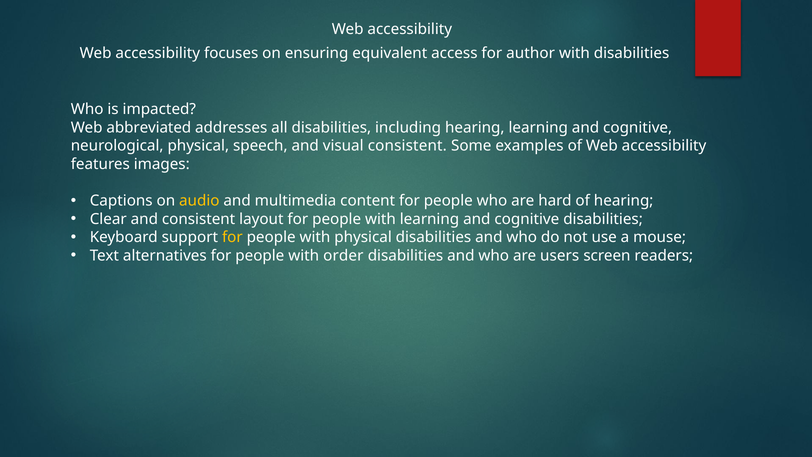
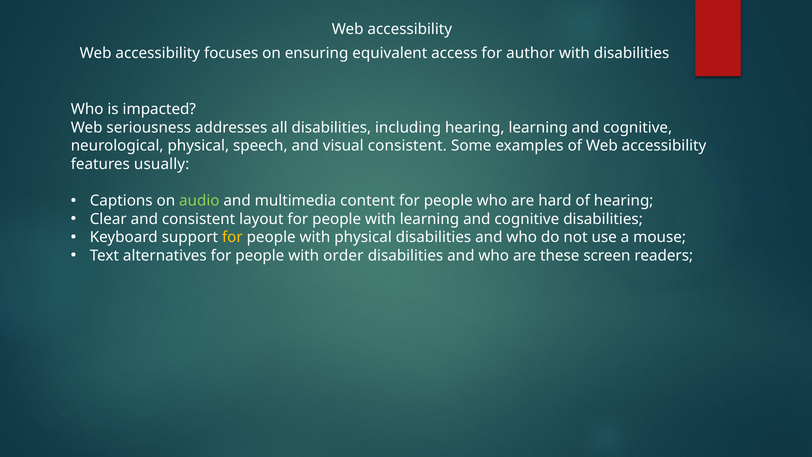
abbreviated: abbreviated -> seriousness (149, 128)
images: images -> usually (162, 164)
audio colour: yellow -> light green (199, 201)
users: users -> these (560, 256)
